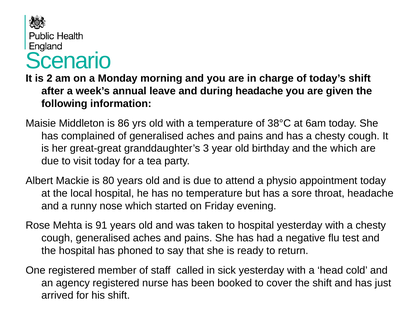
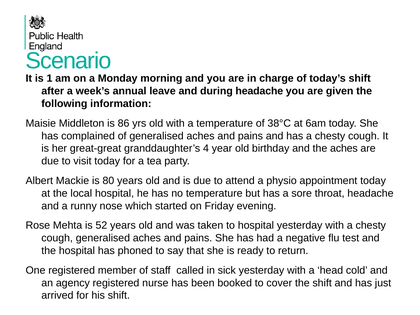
2: 2 -> 1 (50, 79)
3: 3 -> 4 (206, 149)
the which: which -> aches (344, 149)
91: 91 -> 52 (101, 226)
